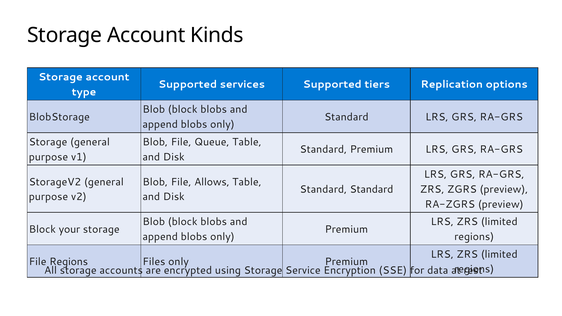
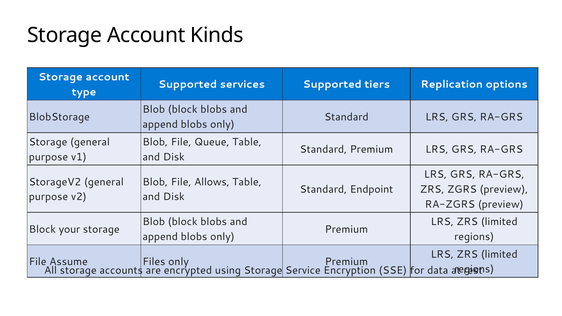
Standard Standard: Standard -> Endpoint (372, 189)
File Regions: Regions -> Assume (69, 262)
